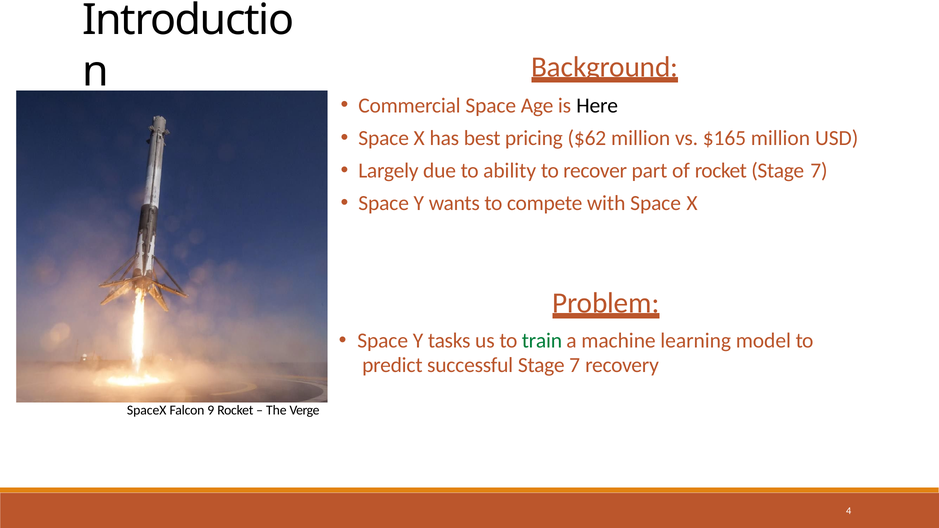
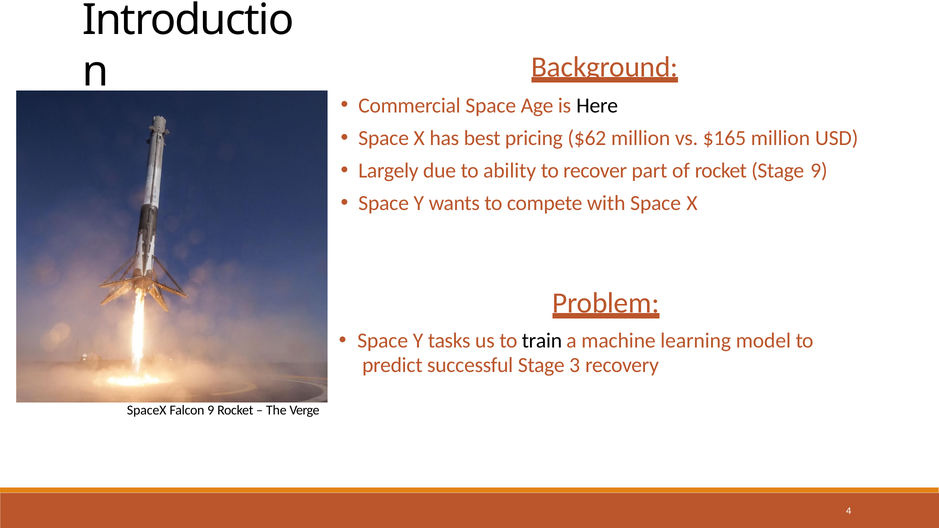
rocket Stage 7: 7 -> 9 (819, 171)
train colour: green -> black (542, 341)
successful Stage 7: 7 -> 3 (575, 365)
